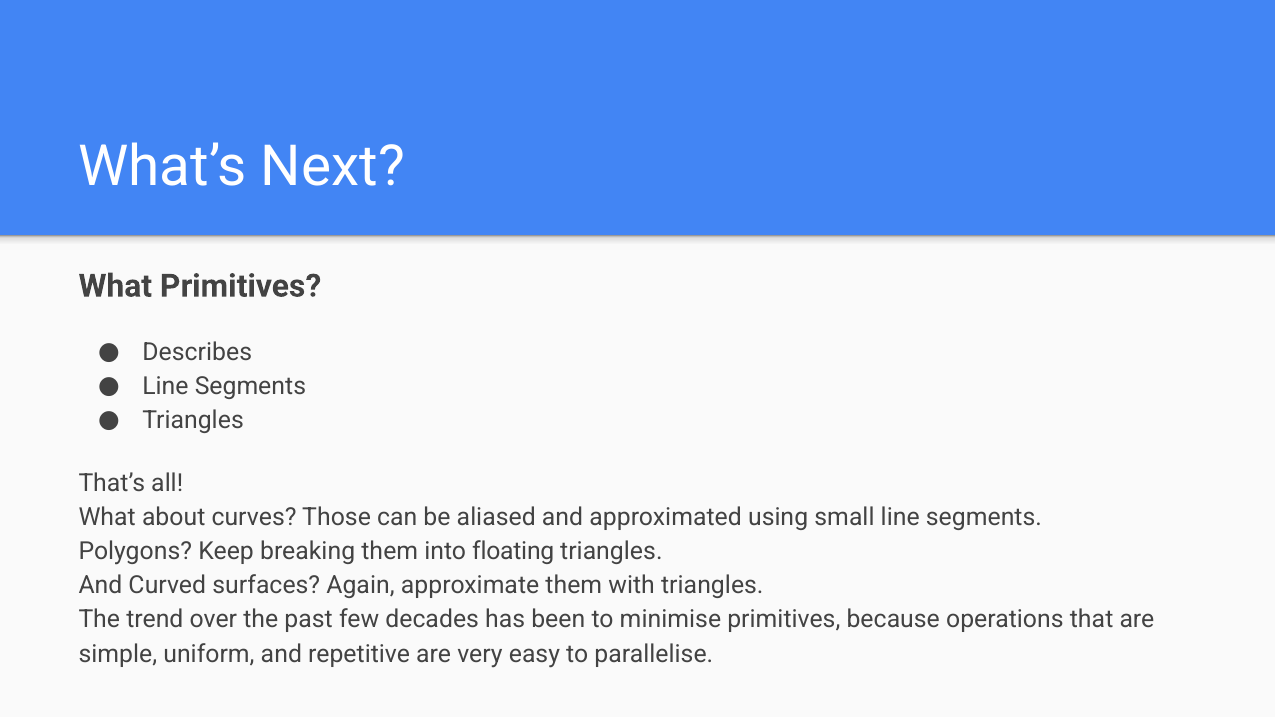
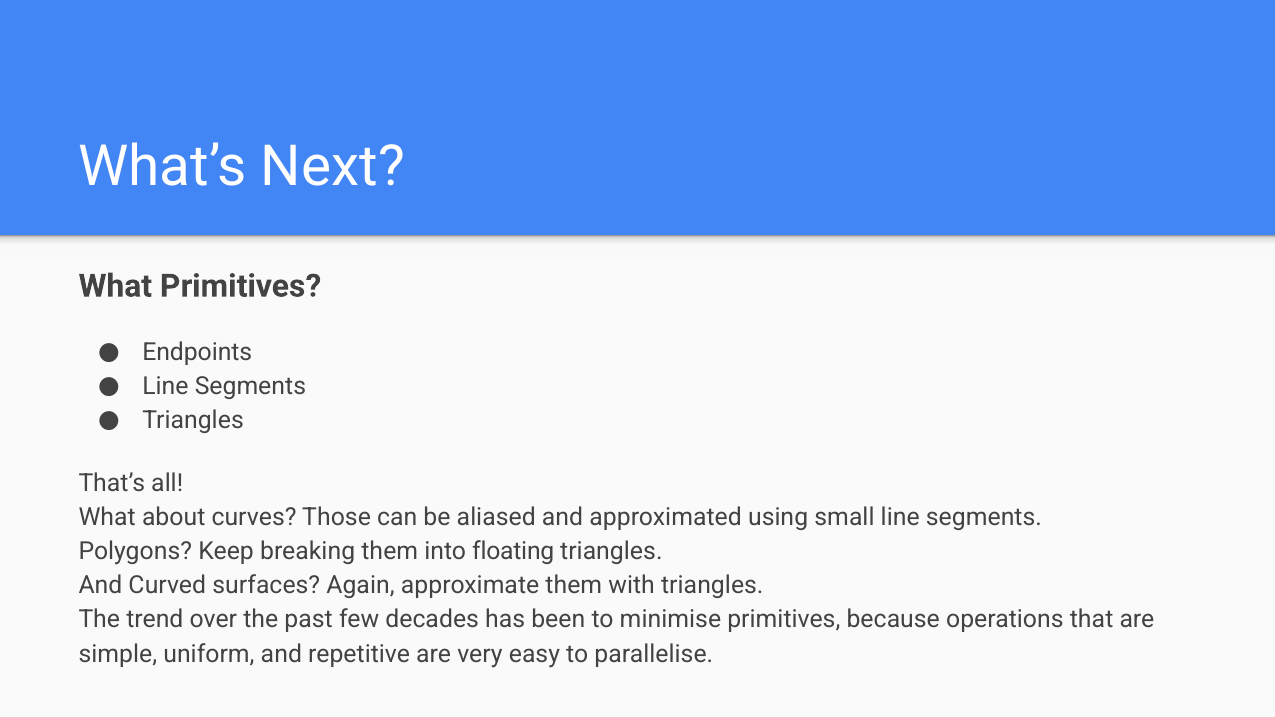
Describes: Describes -> Endpoints (197, 352)
